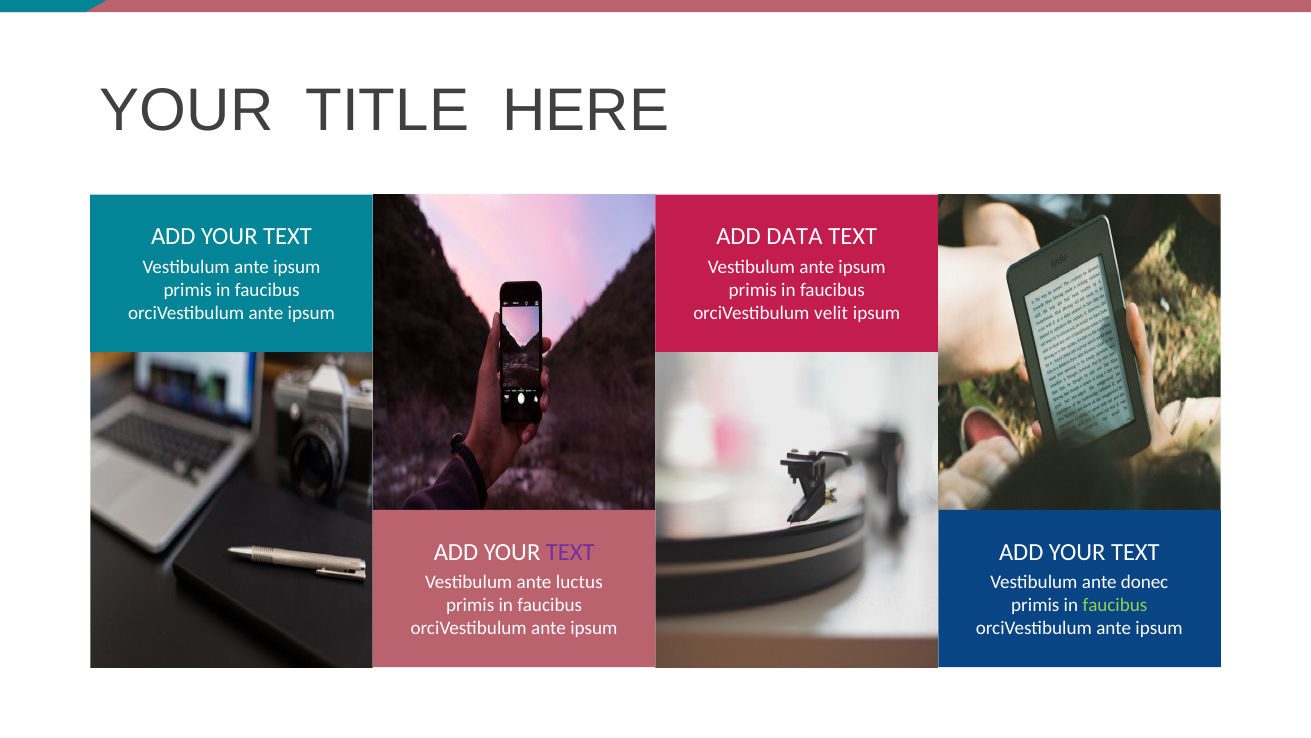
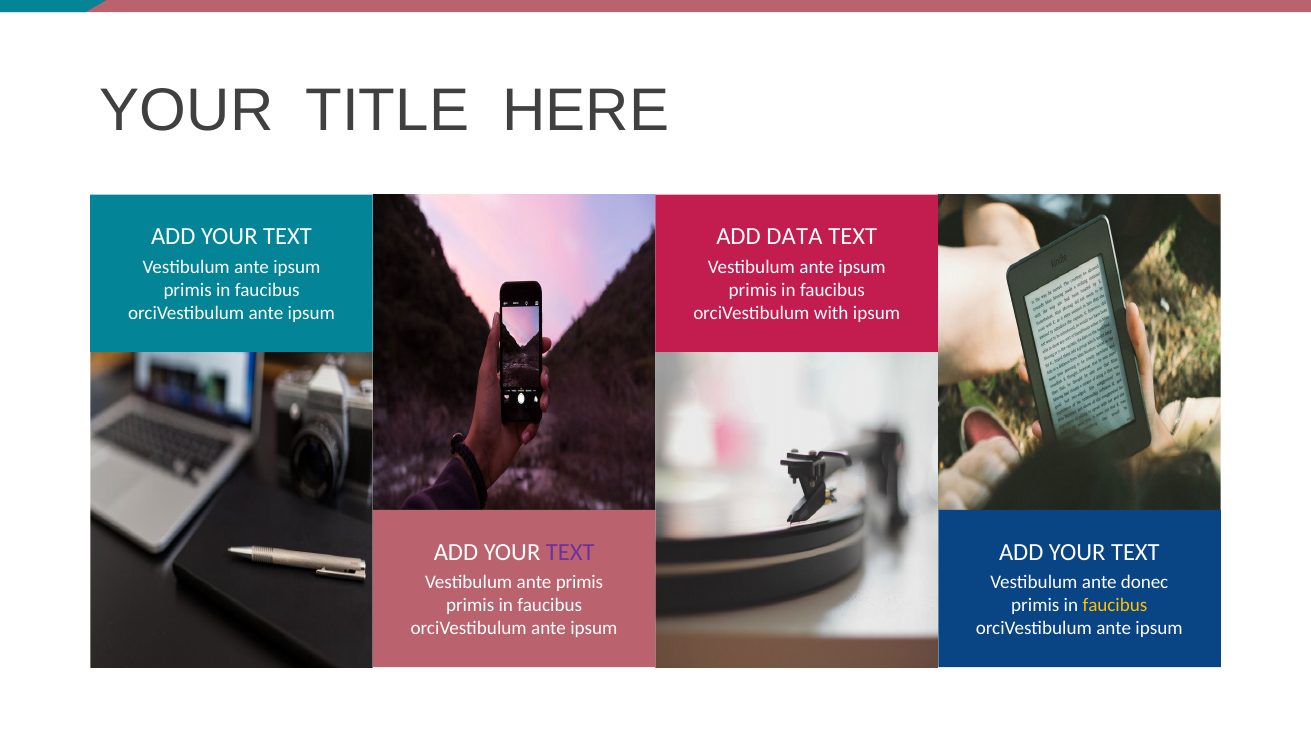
velit: velit -> with (831, 313)
ante luctus: luctus -> primis (579, 582)
faucibus colour: light green -> yellow (1115, 605)
